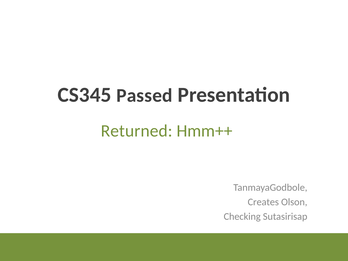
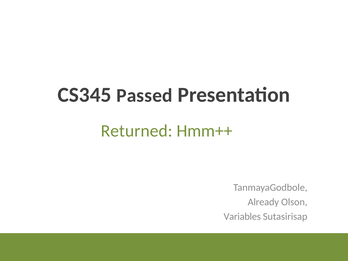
Creates: Creates -> Already (263, 202)
Checking: Checking -> Variables (242, 216)
